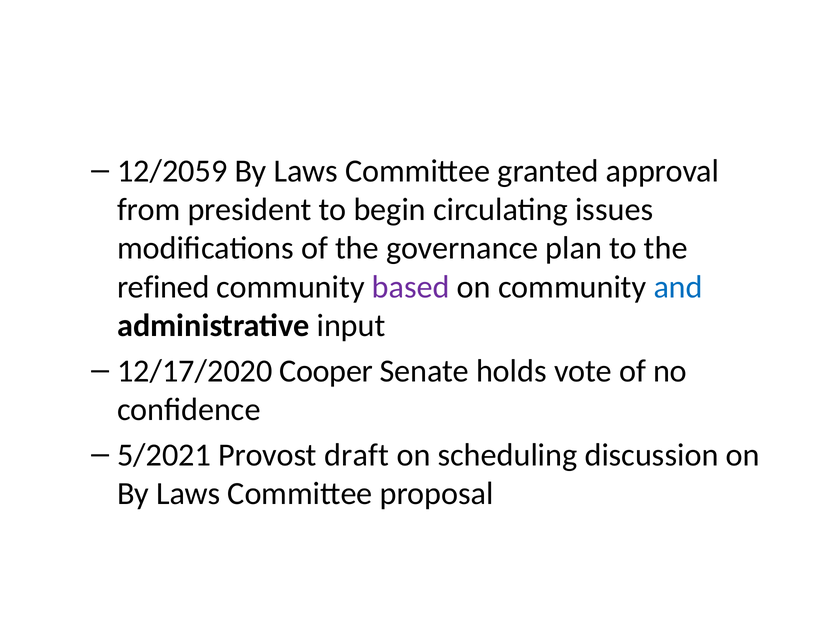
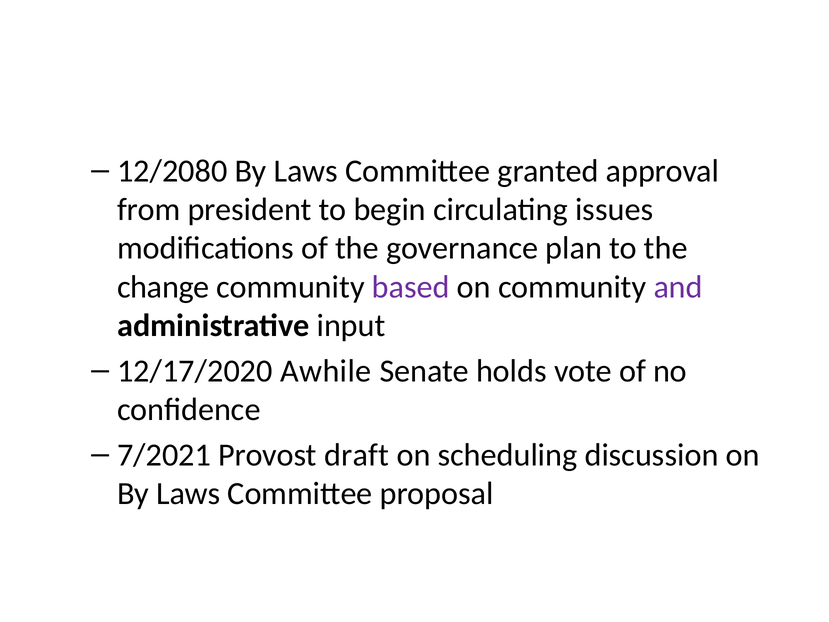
12/2059: 12/2059 -> 12/2080 (172, 171)
refined: refined -> change (163, 287)
and colour: blue -> purple (678, 287)
Cooper: Cooper -> Awhile (326, 371)
5/2021: 5/2021 -> 7/2021 (164, 455)
